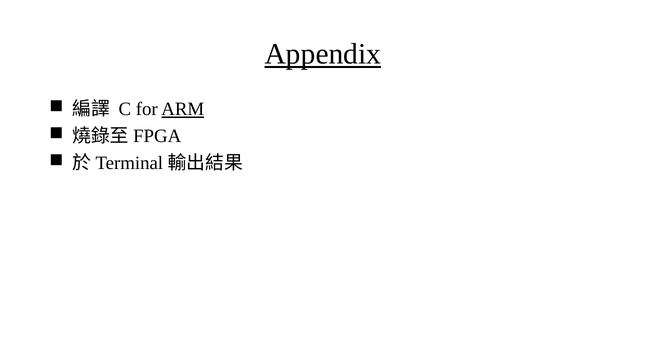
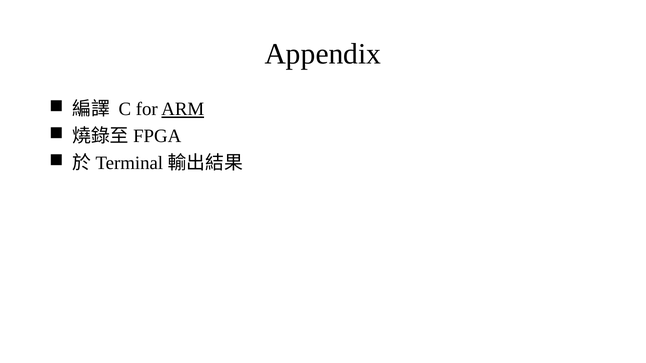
Appendix underline: present -> none (323, 54)
